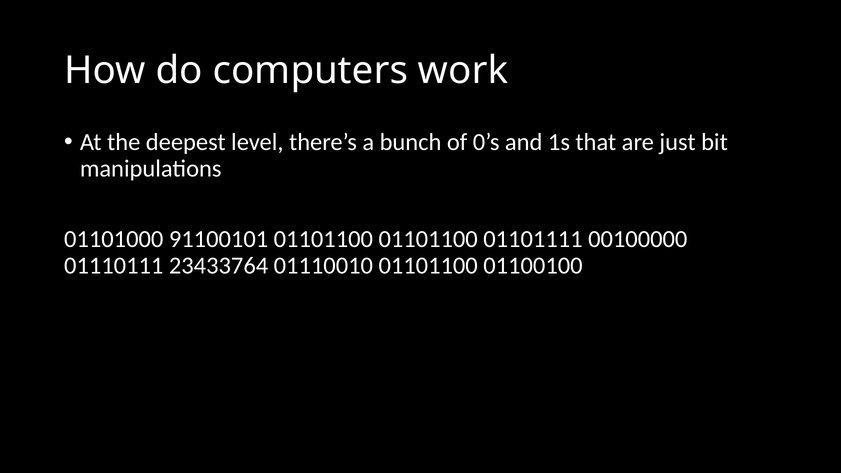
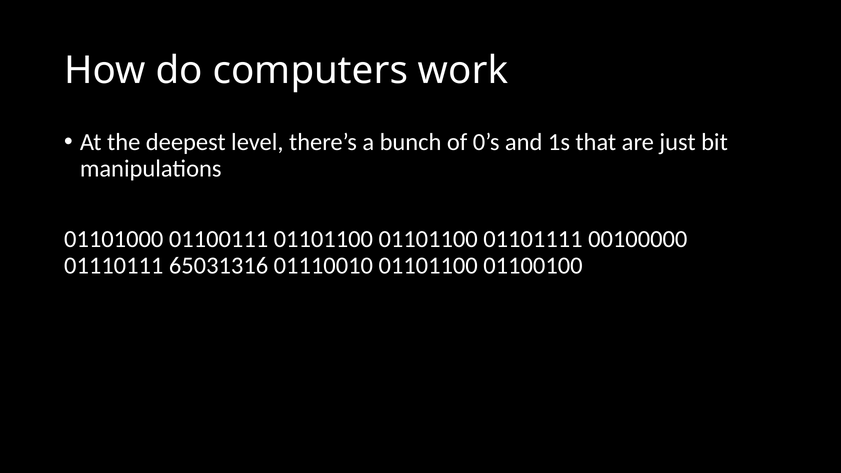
91100101: 91100101 -> 01100111 (219, 239)
23433764: 23433764 -> 65031316 (219, 266)
